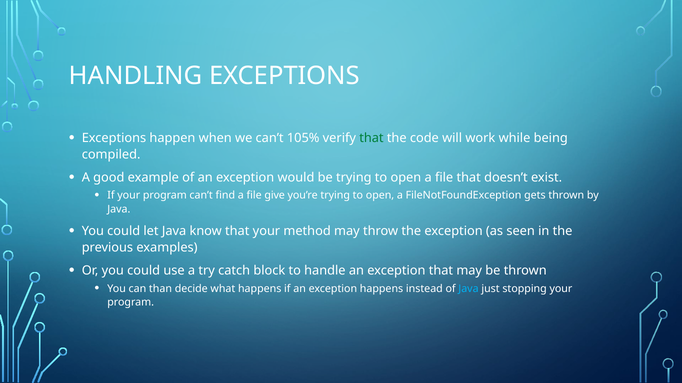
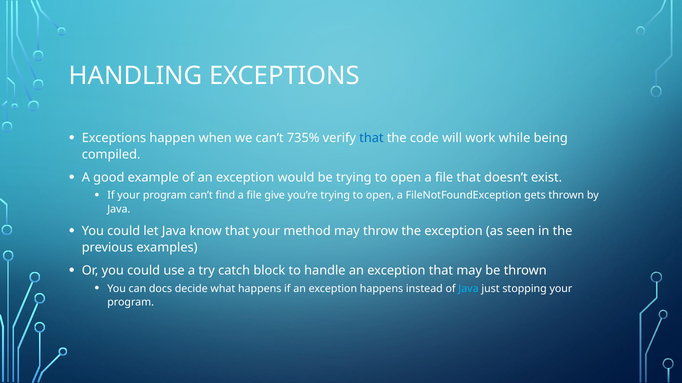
105%: 105% -> 735% (303, 138)
that colour: green -> blue (371, 138)
than: than -> docs (161, 289)
